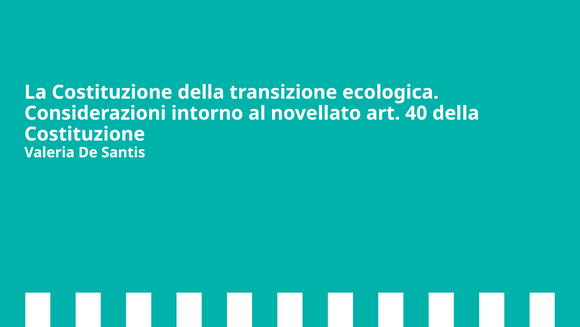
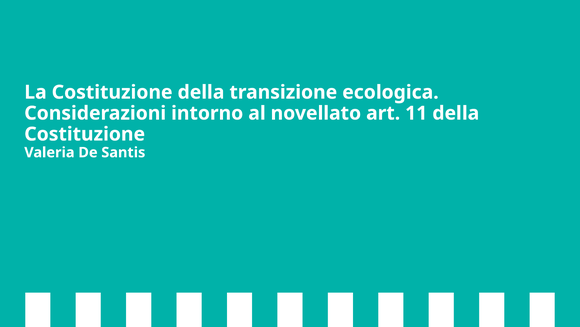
40: 40 -> 11 (416, 113)
